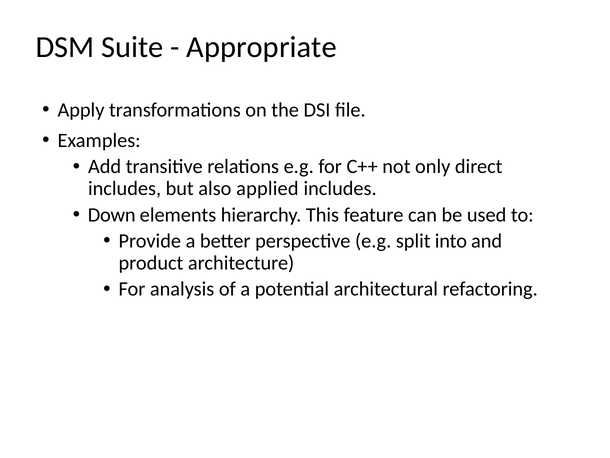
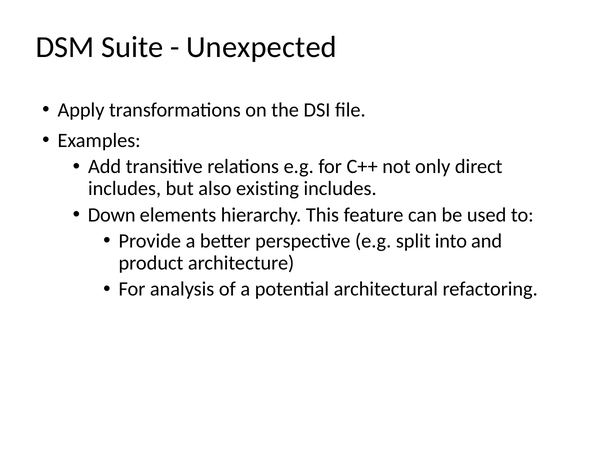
Appropriate: Appropriate -> Unexpected (262, 47)
applied: applied -> existing (268, 188)
